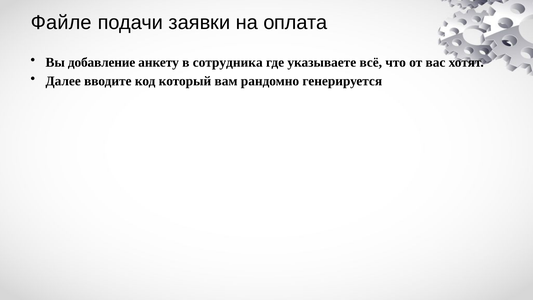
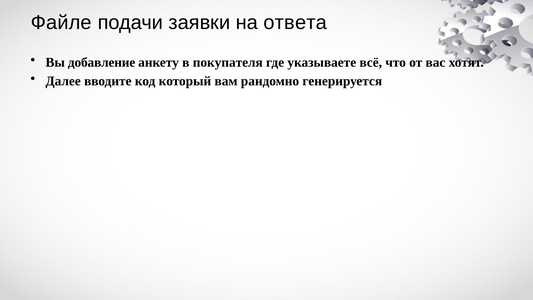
оплата: оплата -> ответа (295, 22)
сотрудника: сотрудника -> покупателя (228, 62)
